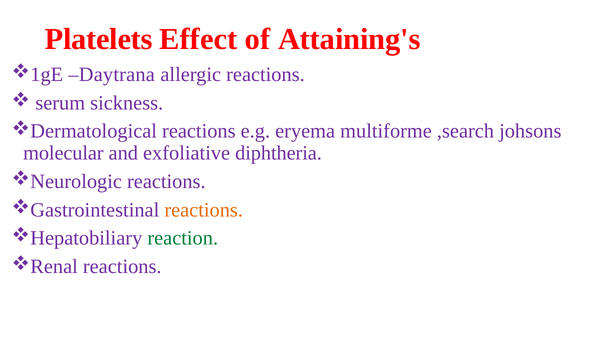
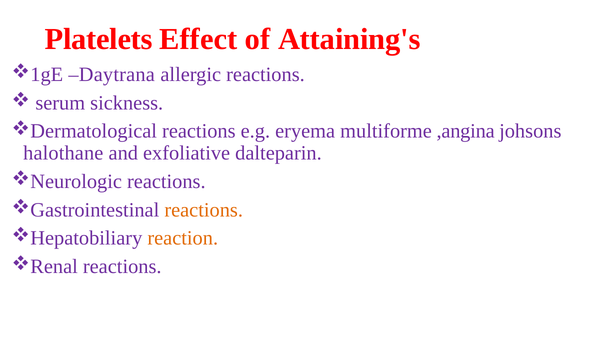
,search: ,search -> ,angina (466, 132)
molecular: molecular -> halothane (63, 154)
diphtheria: diphtheria -> dalteparin (278, 154)
reaction colour: green -> orange (183, 239)
